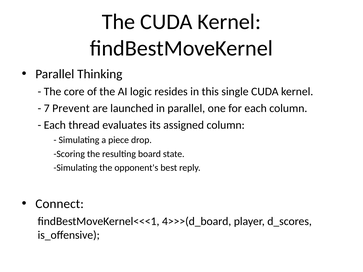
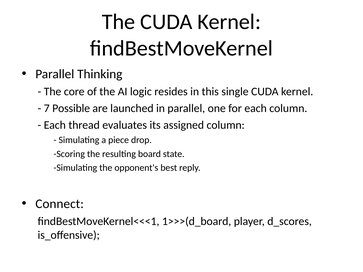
Prevent: Prevent -> Possible (71, 108)
4>>>(d_board: 4>>>(d_board -> 1>>>(d_board (197, 221)
